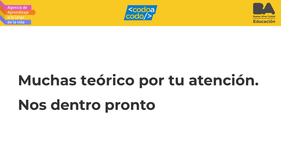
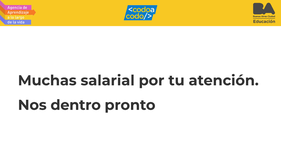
teórico: teórico -> salarial (108, 81)
